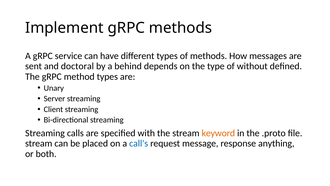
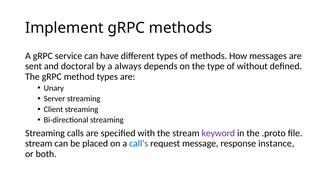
behind: behind -> always (128, 66)
keyword colour: orange -> purple (218, 133)
anything: anything -> instance (276, 143)
